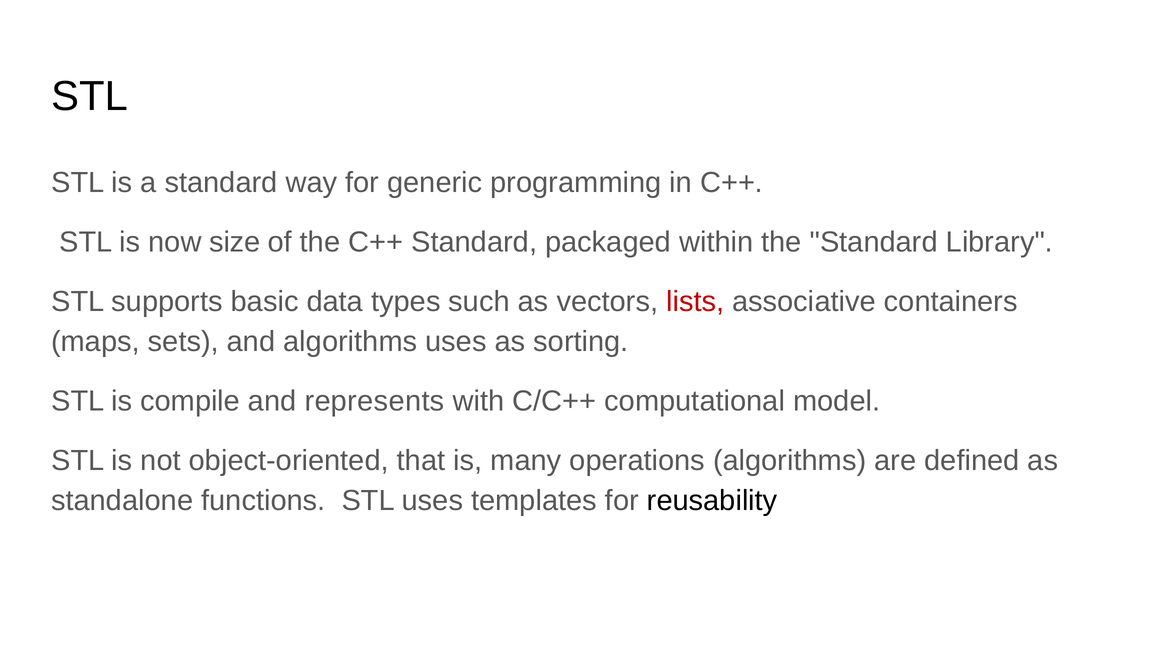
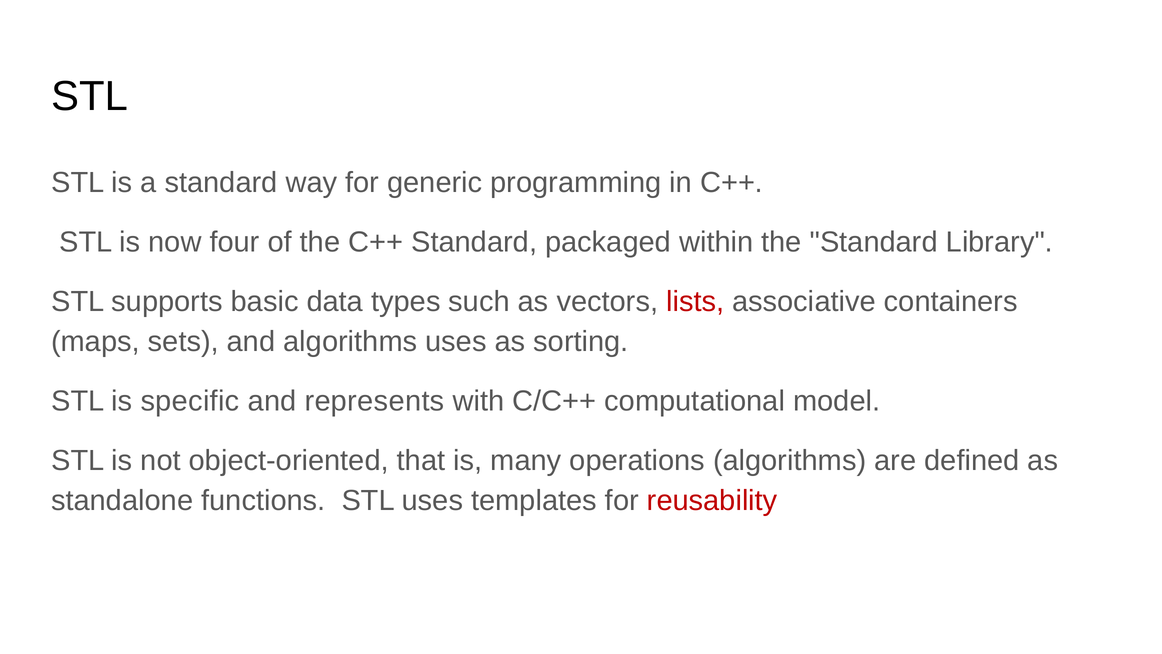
size: size -> four (235, 242)
compile: compile -> specific (190, 401)
reusability colour: black -> red (712, 501)
